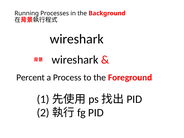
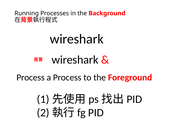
Percent: Percent -> Process (31, 78)
